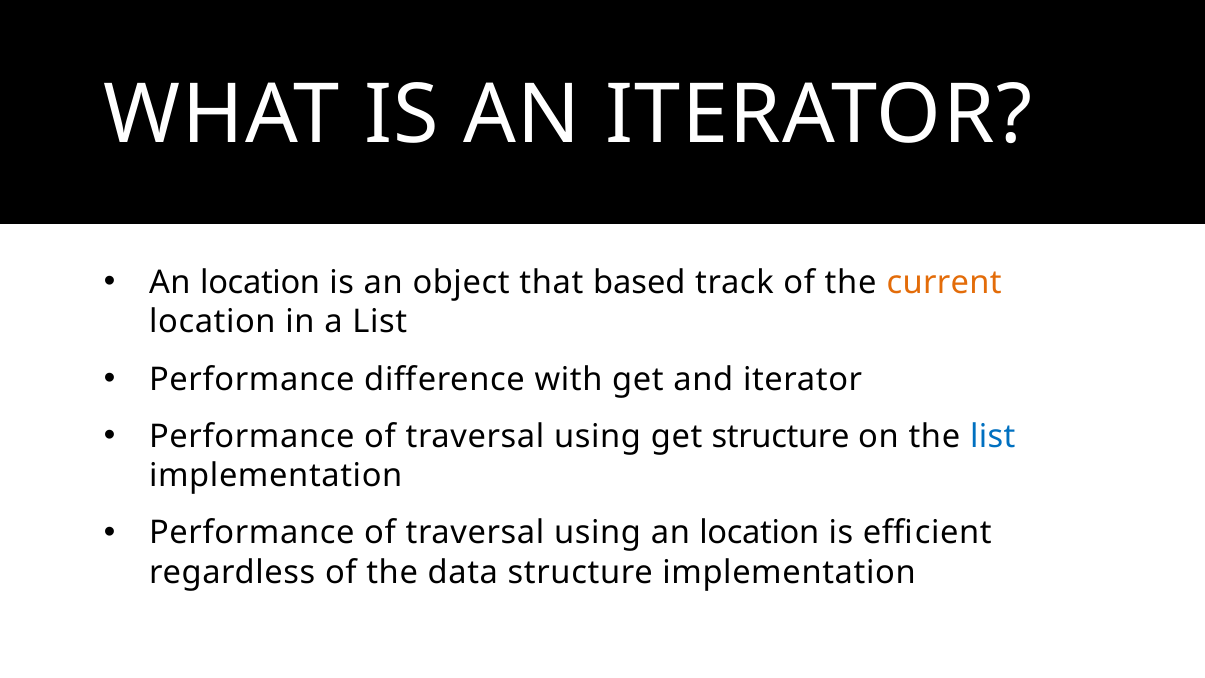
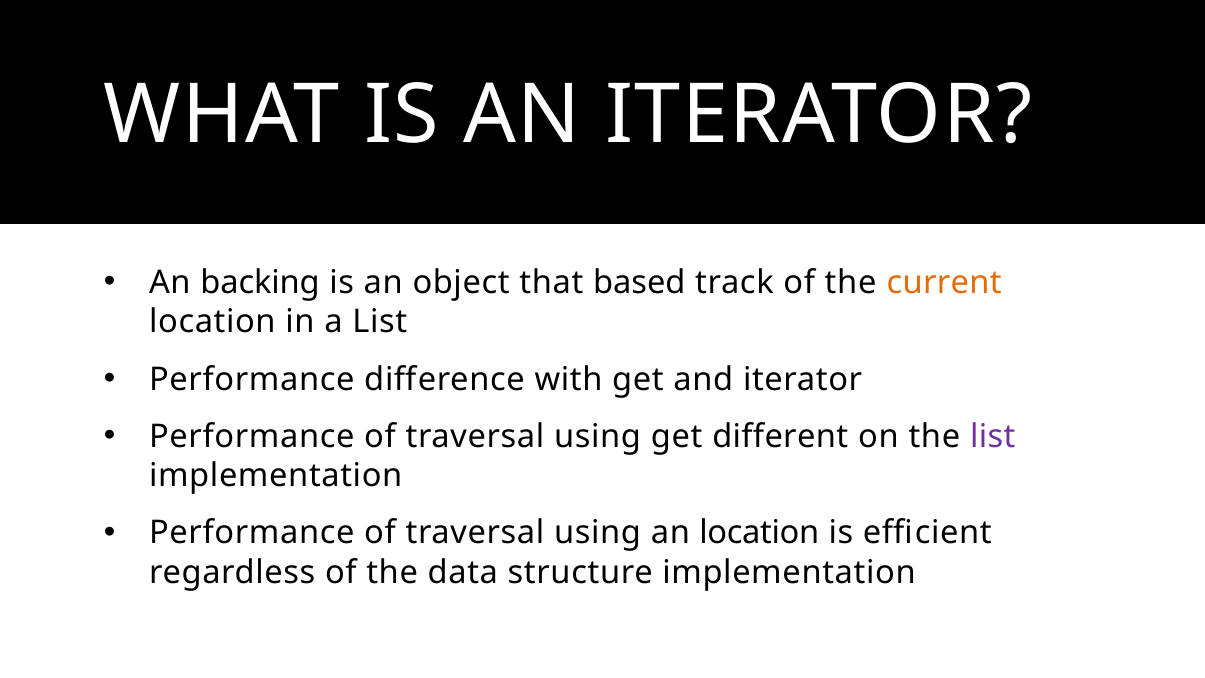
location: location -> backing (260, 283)
get structure: structure -> different (780, 436)
list colour: blue -> purple (993, 436)
